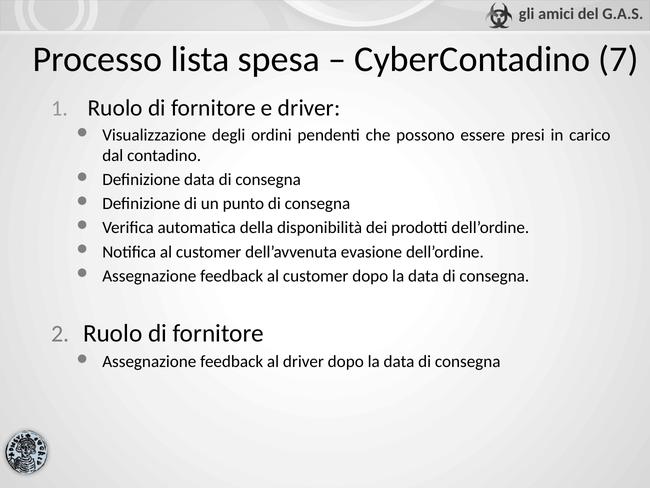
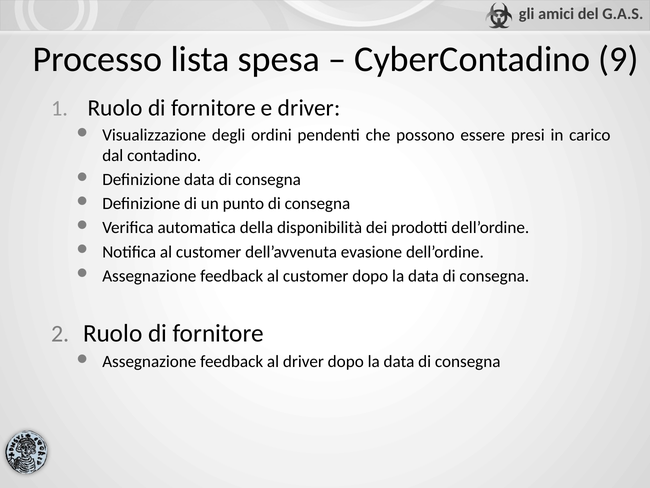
7: 7 -> 9 (618, 59)
